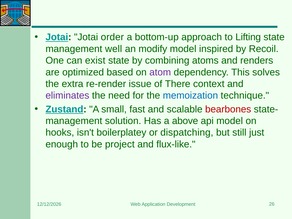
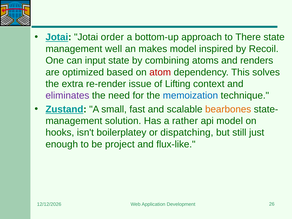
Lifting: Lifting -> There (248, 37)
modify: modify -> makes (153, 49)
exist: exist -> input (95, 61)
atom colour: purple -> red (160, 72)
There: There -> Lifting (178, 84)
bearbones colour: red -> orange (228, 109)
above: above -> rather (185, 121)
